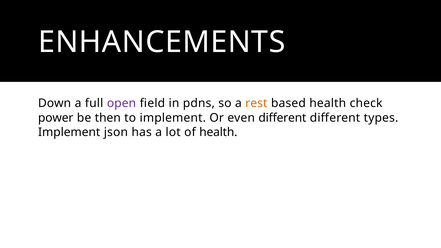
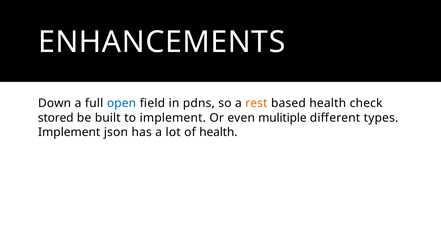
open colour: purple -> blue (121, 103)
power: power -> stored (56, 118)
then: then -> built (108, 118)
even different: different -> mulitiple (282, 118)
